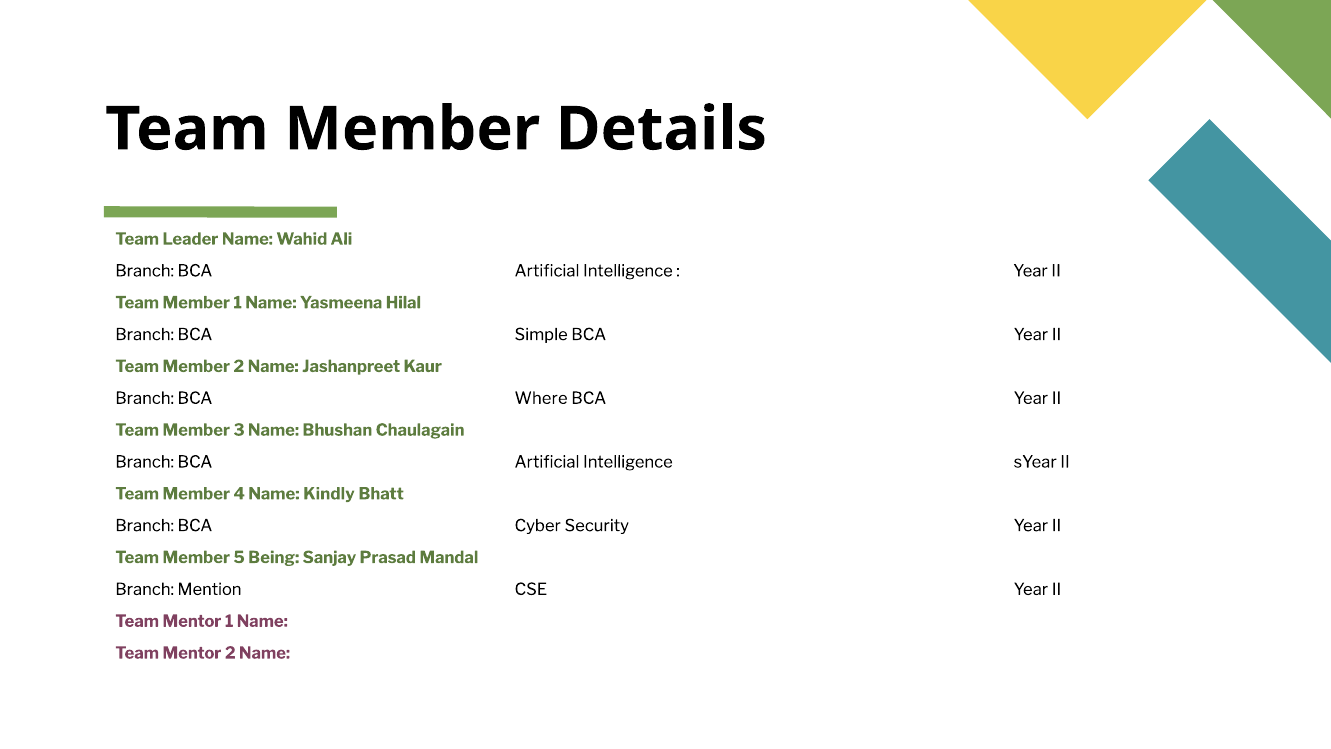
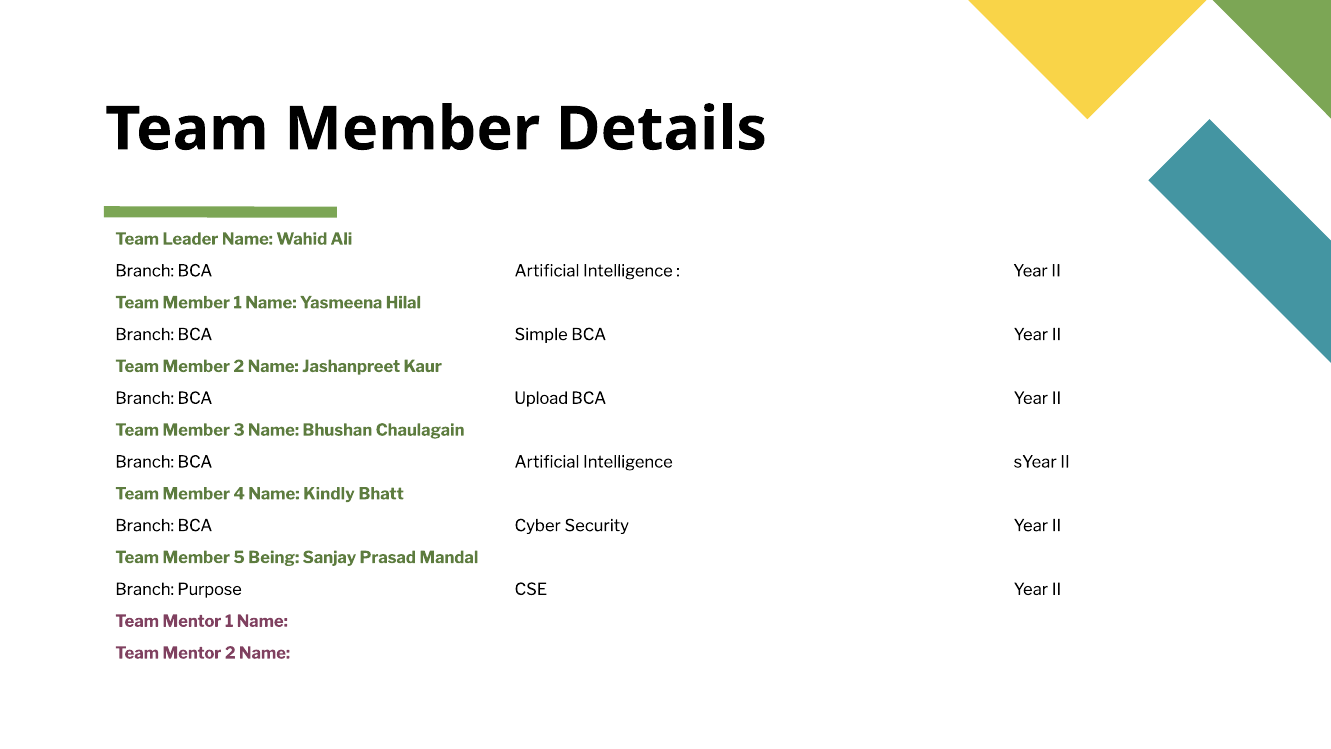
Where: Where -> Upload (541, 398)
Mention: Mention -> Purpose (210, 589)
